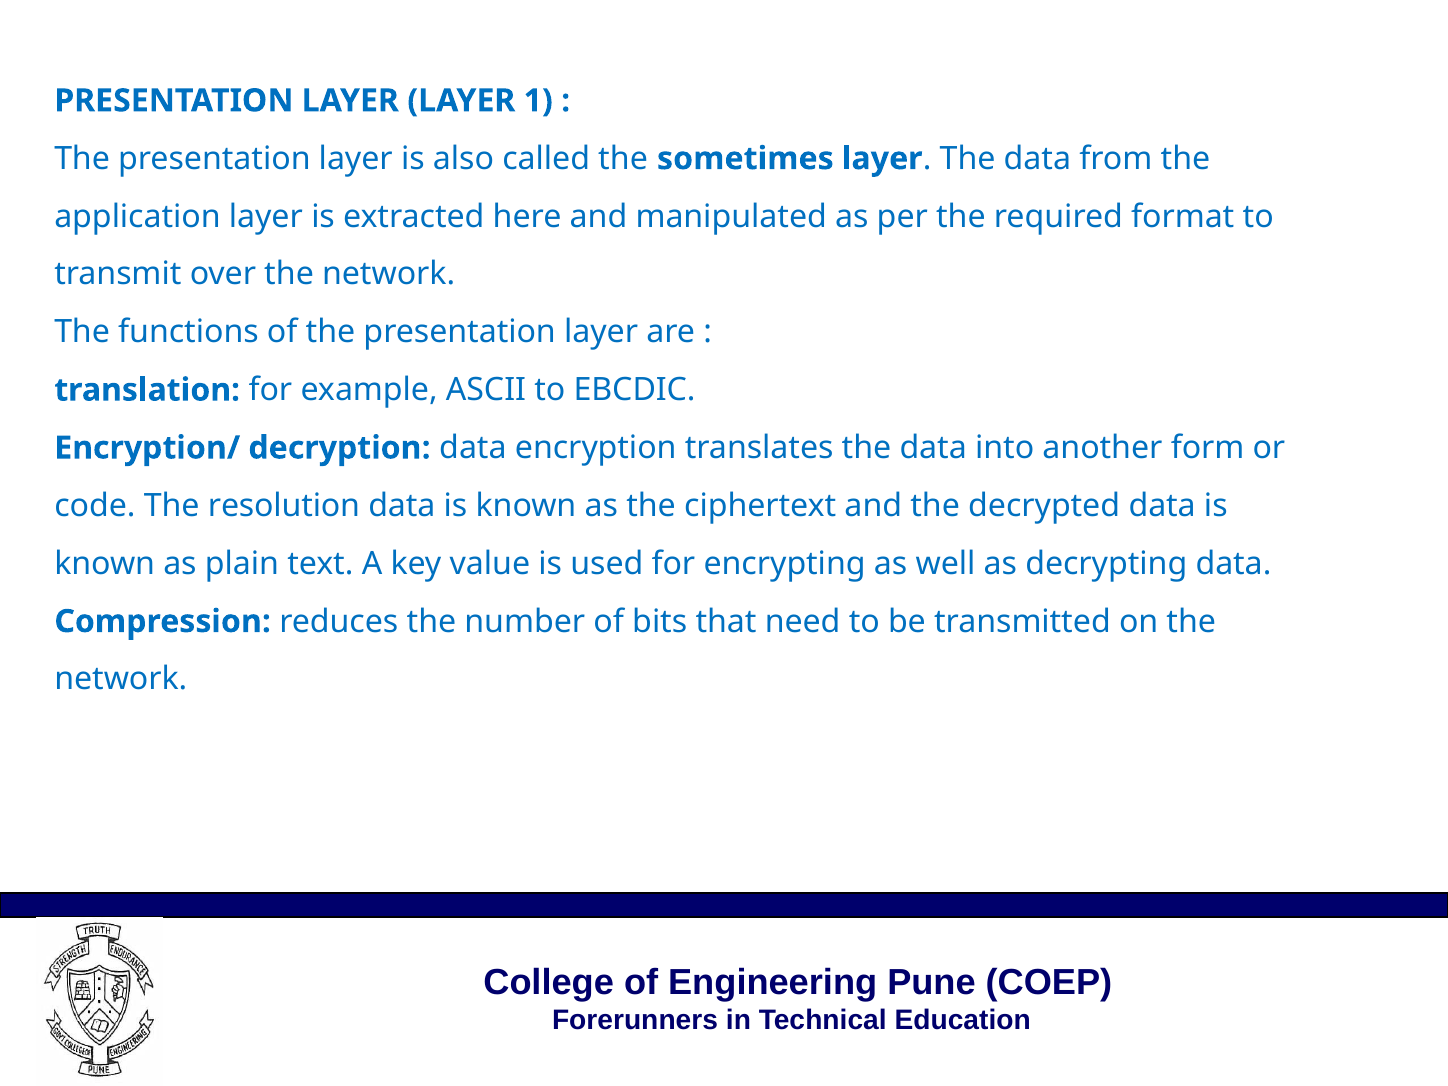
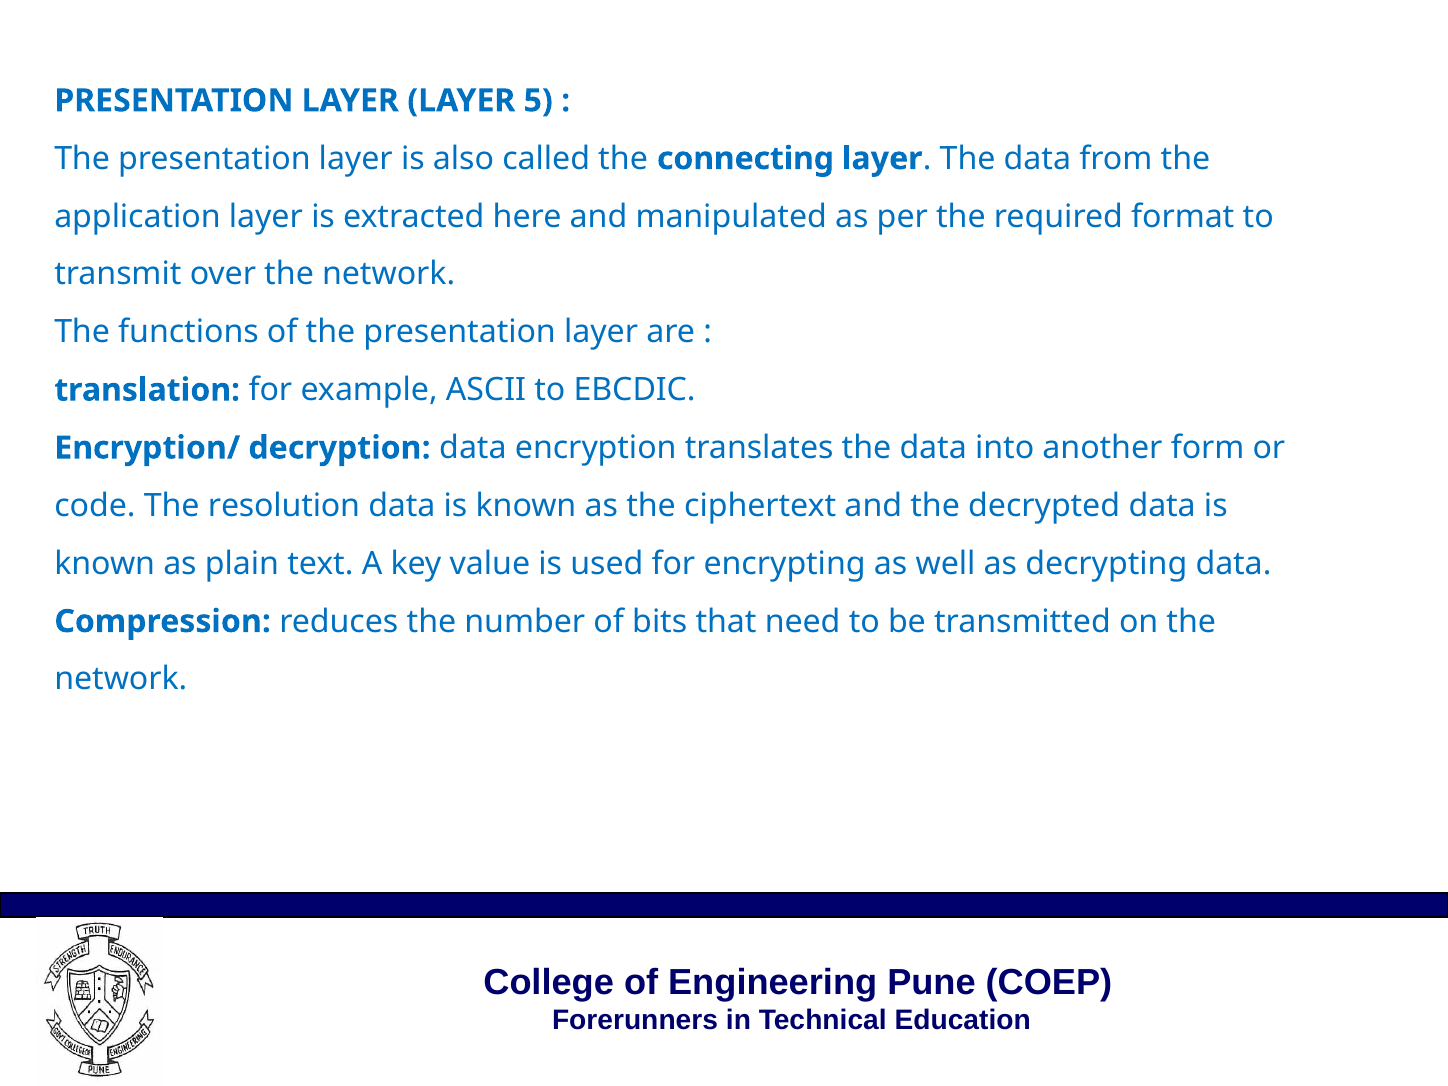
1: 1 -> 5 (538, 101)
sometimes: sometimes -> connecting (745, 159)
